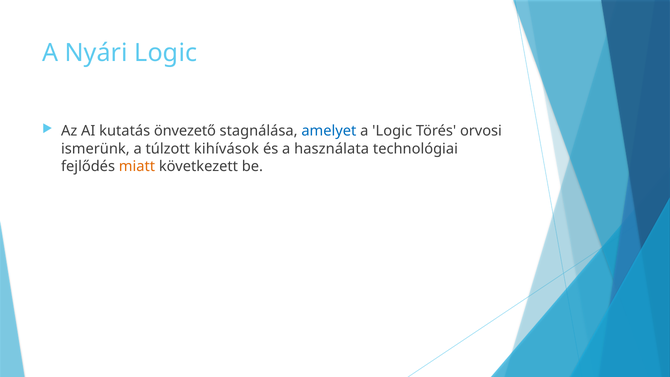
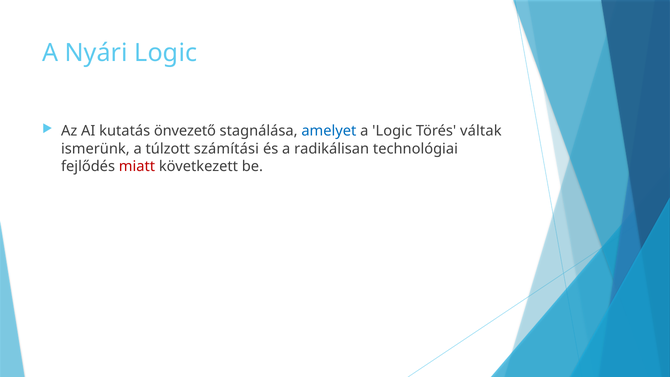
orvosi: orvosi -> váltak (481, 131)
kihívások: kihívások -> számítási (226, 149)
használata: használata -> radikálisan (332, 149)
miatt colour: orange -> red (137, 166)
